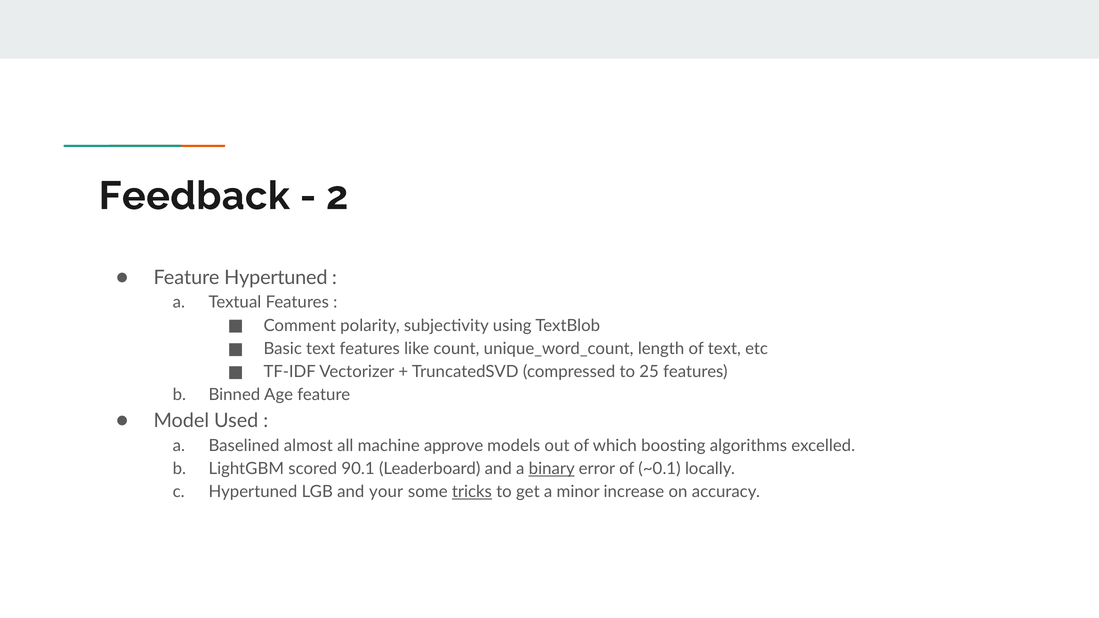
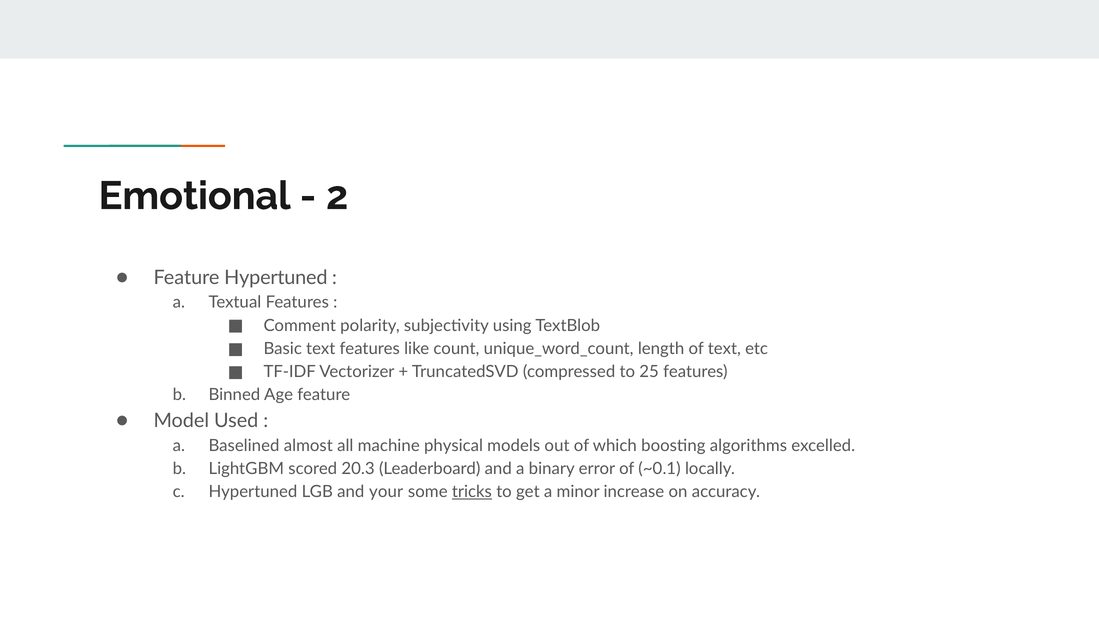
Feedback: Feedback -> Emotional (195, 196)
approve: approve -> physical (454, 446)
90.1: 90.1 -> 20.3 (358, 469)
binary underline: present -> none (552, 469)
